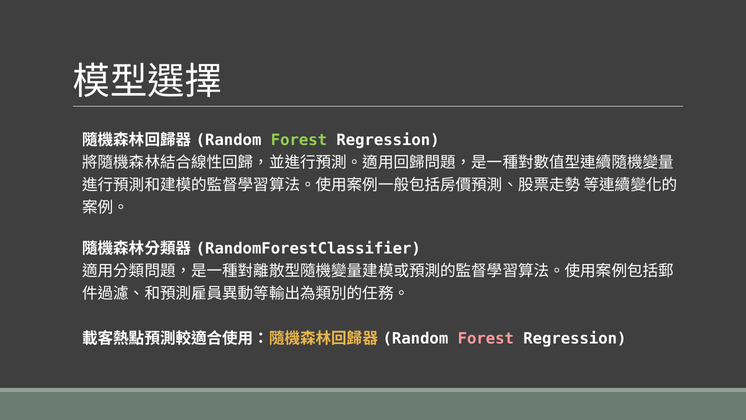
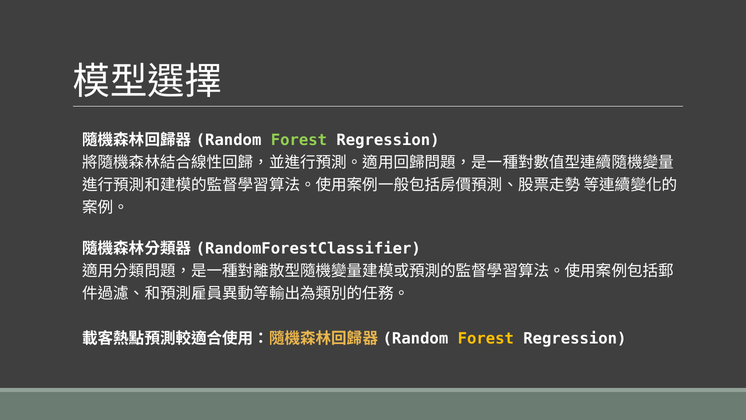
Forest colour: pink -> yellow (486, 339)
